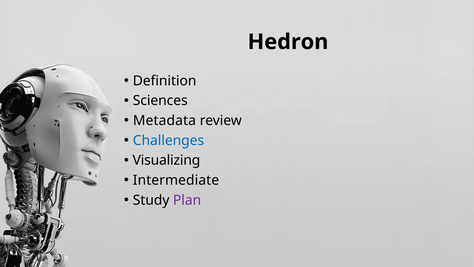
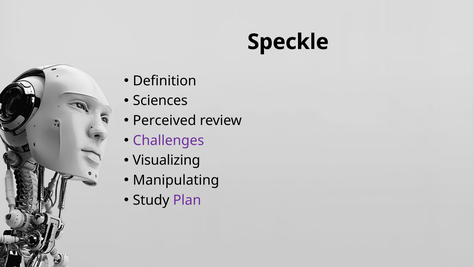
Hedron: Hedron -> Speckle (288, 42)
Metadata: Metadata -> Perceived (165, 120)
Challenges colour: blue -> purple (168, 140)
Intermediate: Intermediate -> Manipulating (176, 180)
